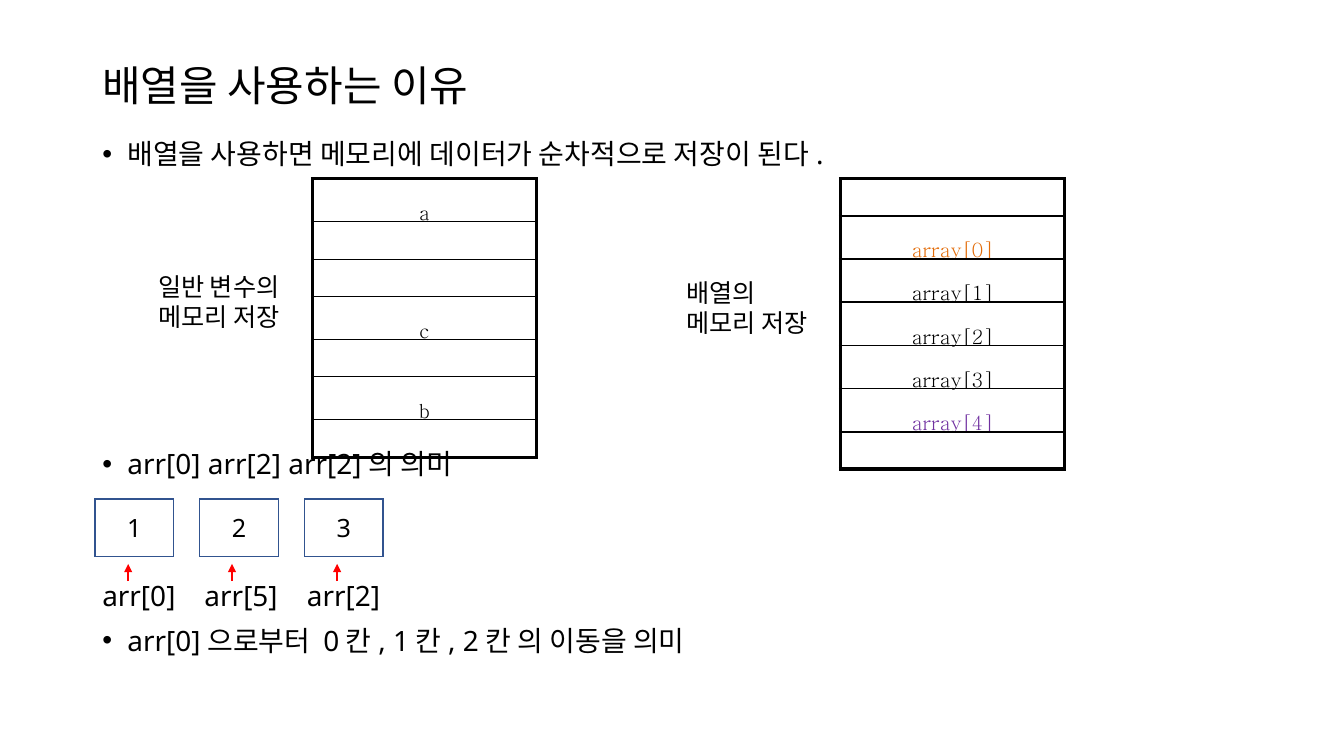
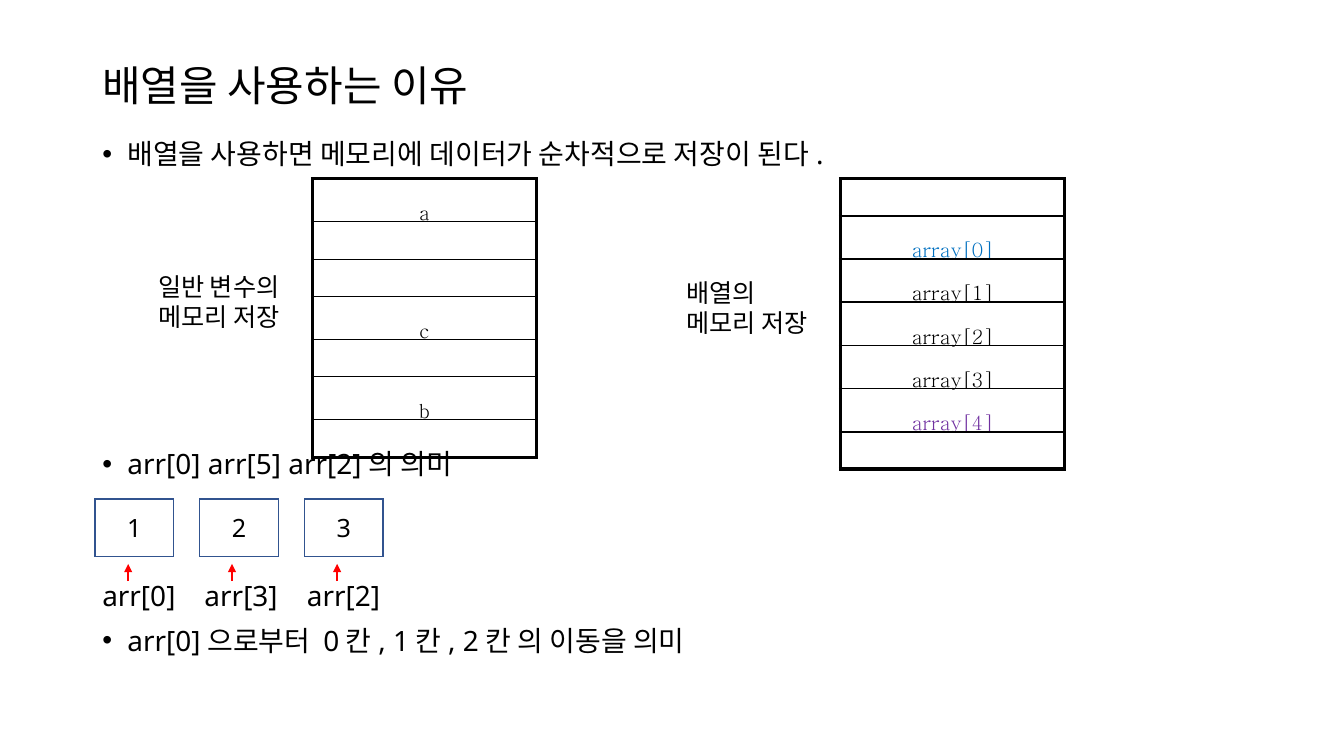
array[0 colour: orange -> blue (953, 251)
arr[0 arr[2: arr[2 -> arr[5 (244, 465)
arr[5: arr[5 -> arr[3 (241, 598)
